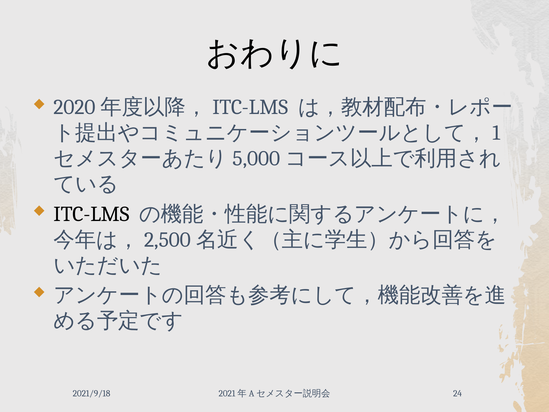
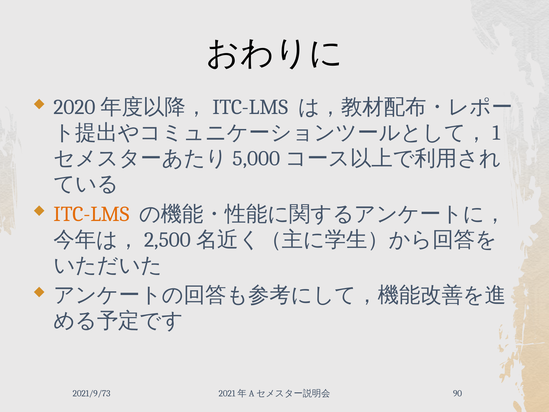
ITC-LMS colour: black -> orange (91, 214)
2021/9/18: 2021/9/18 -> 2021/9/73 (92, 393)
24: 24 -> 90 (458, 393)
